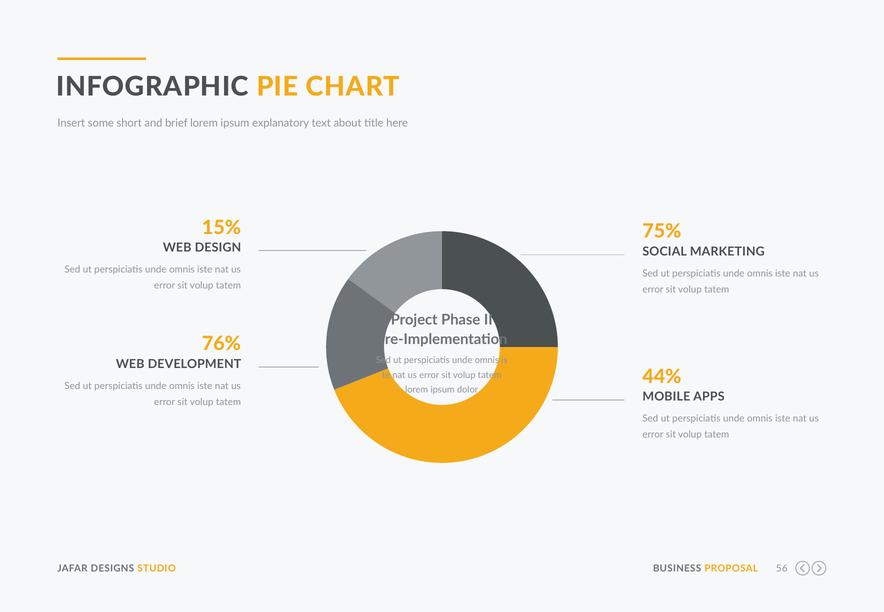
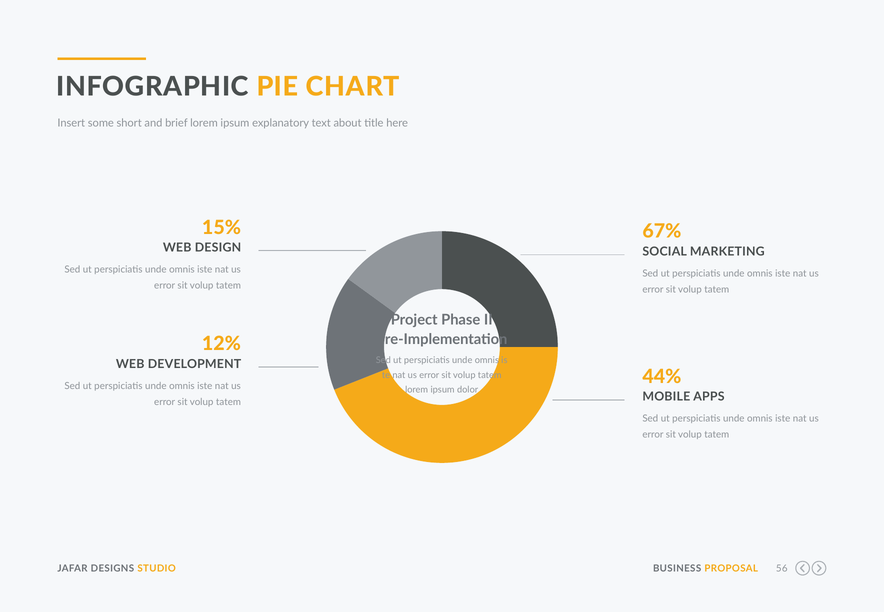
75%: 75% -> 67% (662, 231)
76%: 76% -> 12% (221, 344)
